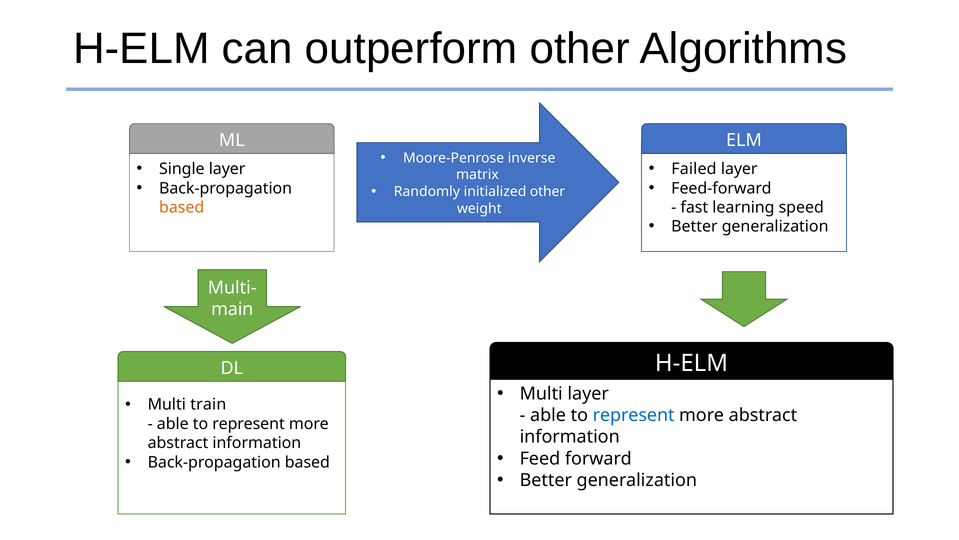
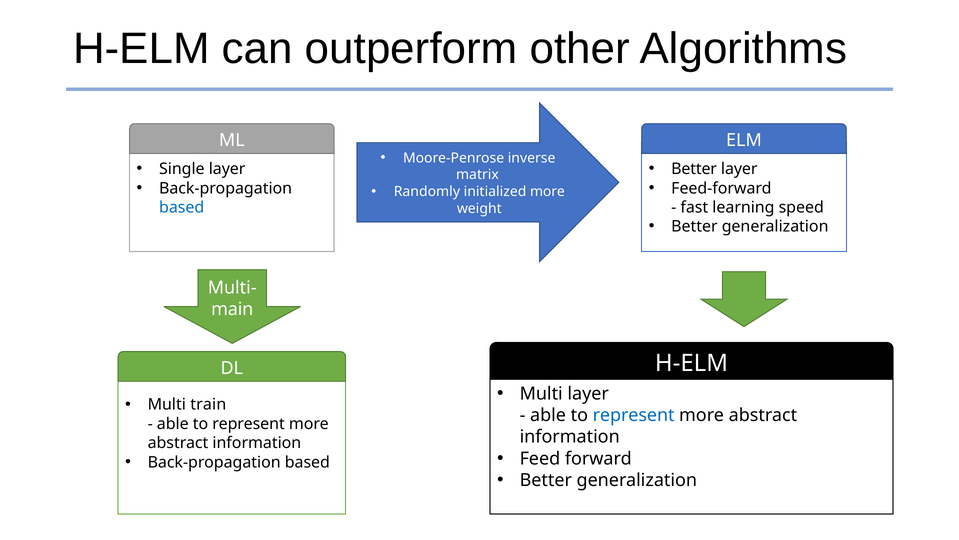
Failed: Failed -> Better (694, 169)
initialized other: other -> more (547, 191)
based colour: orange -> blue (182, 207)
